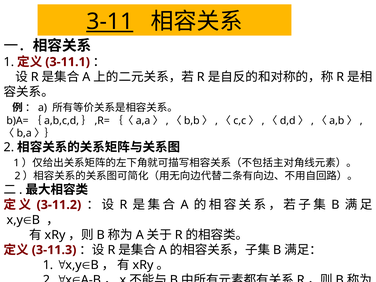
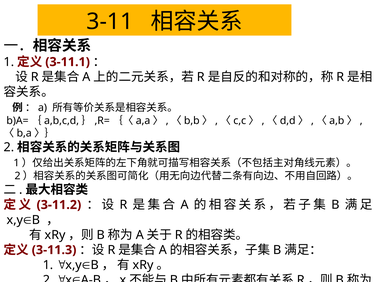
3-11 underline: present -> none (110, 22)
